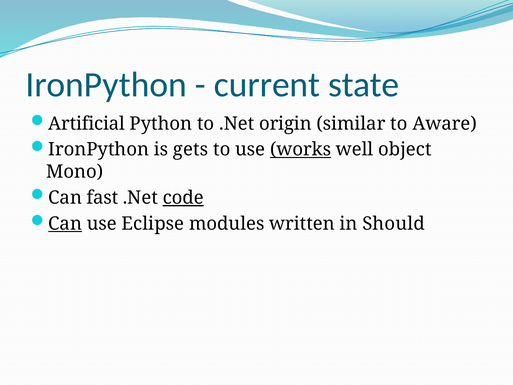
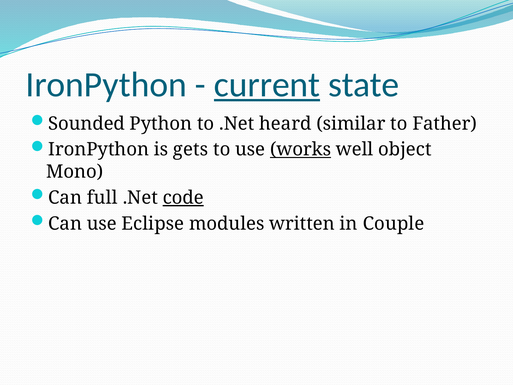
current underline: none -> present (267, 85)
Artificial: Artificial -> Sounded (87, 124)
origin: origin -> heard (285, 124)
Aware: Aware -> Father (445, 124)
fast: fast -> full (102, 198)
Can underline: present -> none (65, 223)
Should: Should -> Couple (394, 223)
